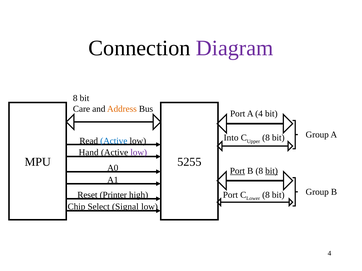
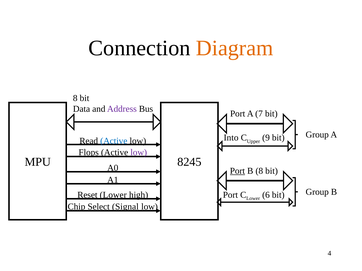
Diagram colour: purple -> orange (235, 48)
Care: Care -> Data (82, 109)
Address colour: orange -> purple (122, 109)
A 4: 4 -> 7 (259, 114)
8: 8 -> 9 (266, 138)
Hand: Hand -> Flops (89, 153)
5255: 5255 -> 8245 (189, 162)
bit underline: present -> none (272, 171)
Reset Printer: Printer -> Lower (113, 195)
8: 8 -> 6 (266, 195)
